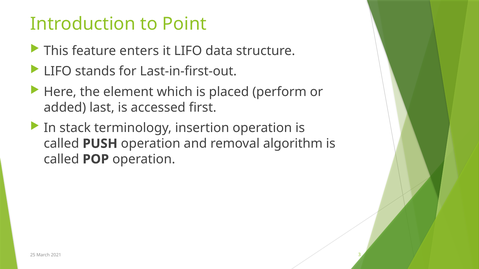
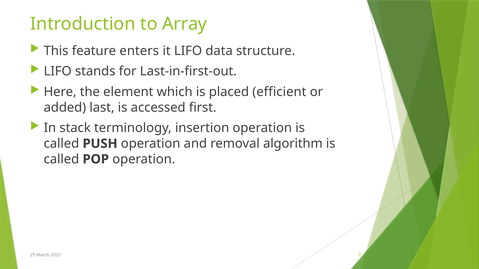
Point: Point -> Array (185, 24)
perform: perform -> efficient (279, 92)
